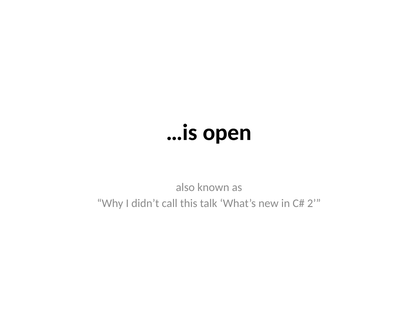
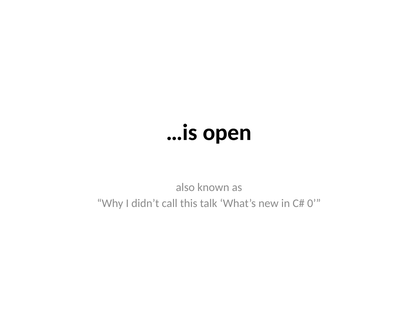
2: 2 -> 0 (314, 204)
